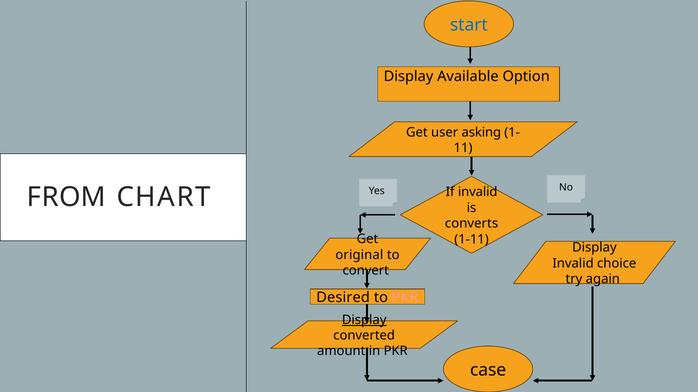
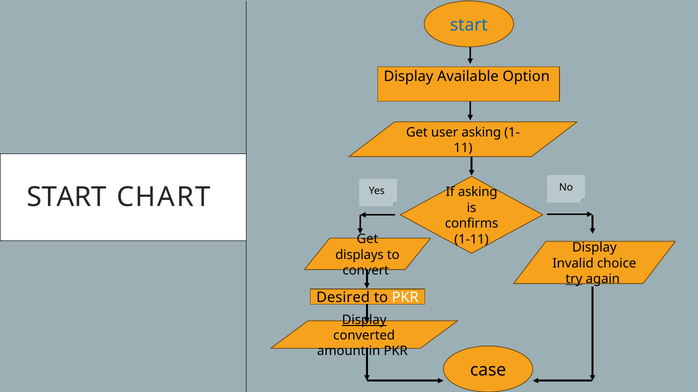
If invalid: invalid -> asking (478, 192)
FROM: FROM -> START (67, 197)
converts: converts -> confirms (472, 224)
original: original -> displays (359, 255)
try underline: none -> present (574, 279)
PKR colour: pink -> white (405, 298)
